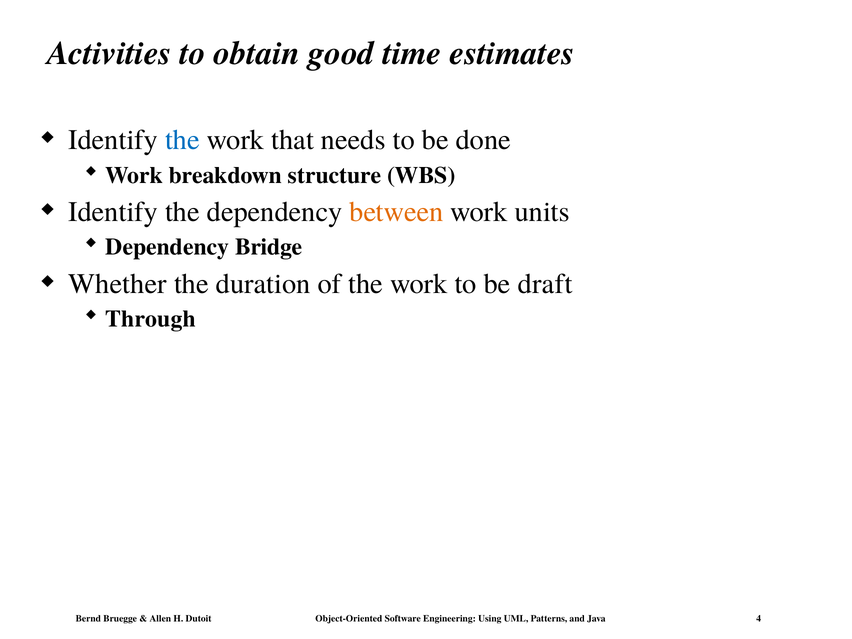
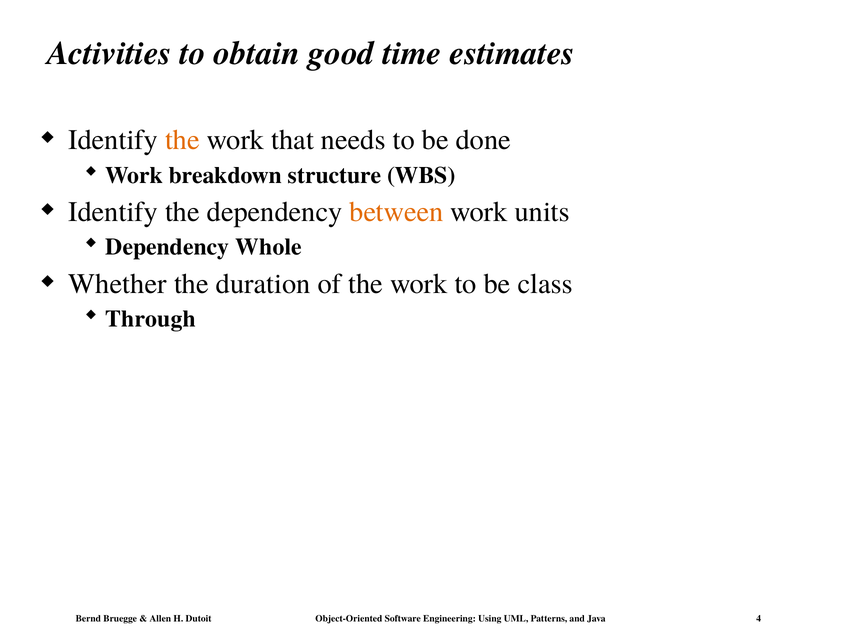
the colour: blue -> orange (182, 140)
Bridge: Bridge -> Whole (269, 247)
draft: draft -> class (545, 284)
